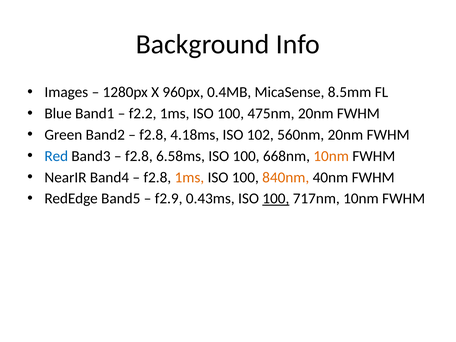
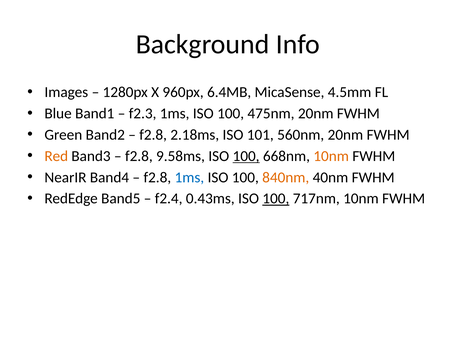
0.4MB: 0.4MB -> 6.4MB (229, 92)
8.5mm: 8.5mm -> 4.5mm (350, 92)
f2.2: f2.2 -> f2.3 (143, 114)
4.18ms: 4.18ms -> 2.18ms (195, 135)
102: 102 -> 101 (260, 135)
Red colour: blue -> orange (56, 156)
6.58ms: 6.58ms -> 9.58ms (180, 156)
100 underline: none -> present (246, 156)
1ms colour: orange -> blue (189, 177)
f2.9: f2.9 -> f2.4 (169, 199)
